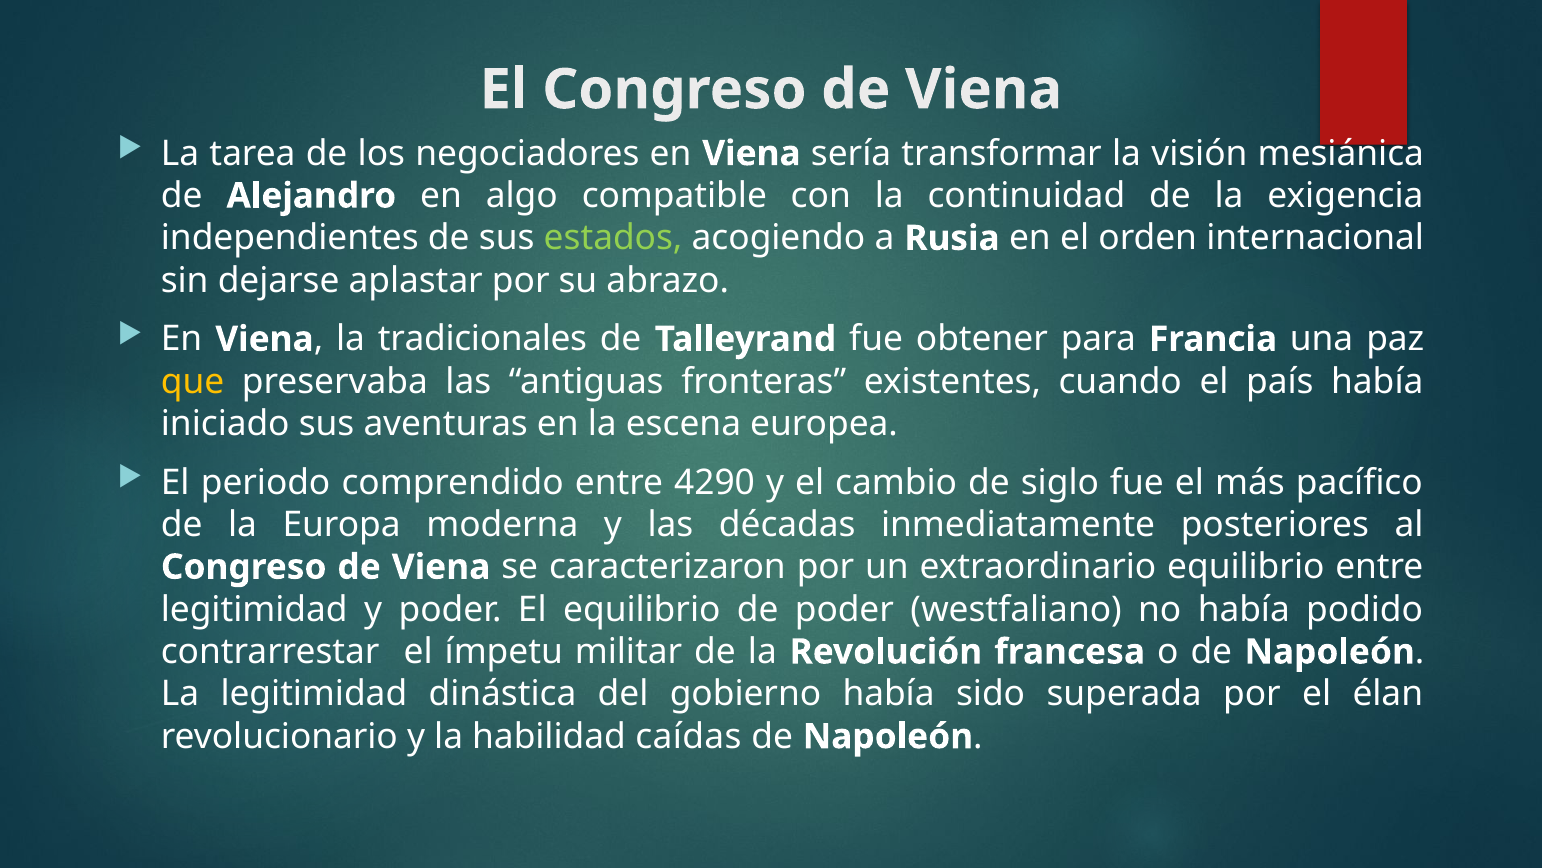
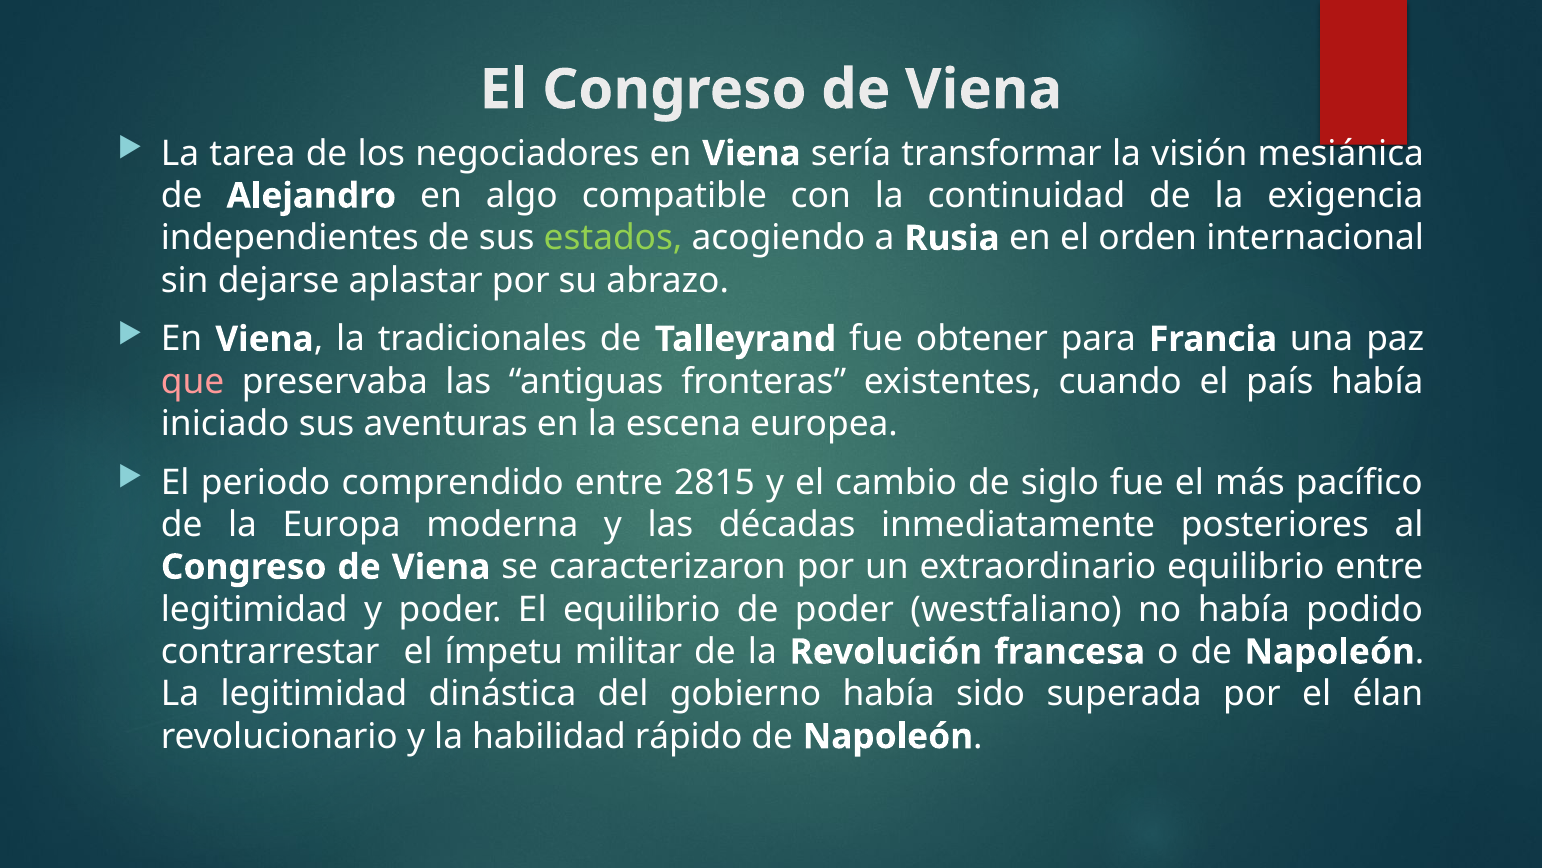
que colour: yellow -> pink (193, 381)
4290: 4290 -> 2815 (715, 482)
caídas: caídas -> rápido (689, 736)
